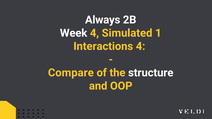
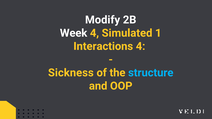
Always: Always -> Modify (103, 20)
Compare: Compare -> Sickness (71, 73)
structure colour: white -> light blue (151, 73)
